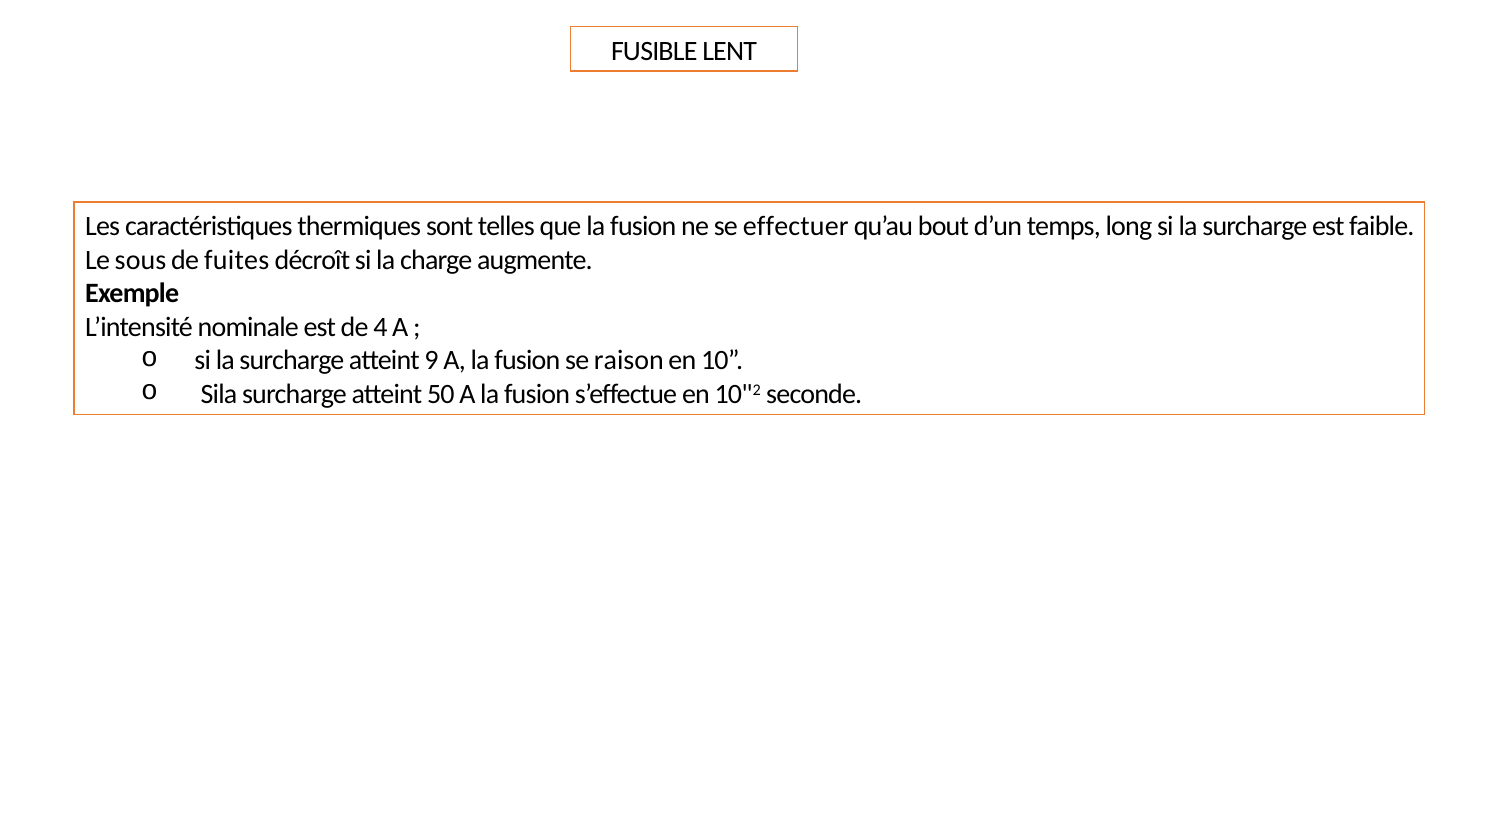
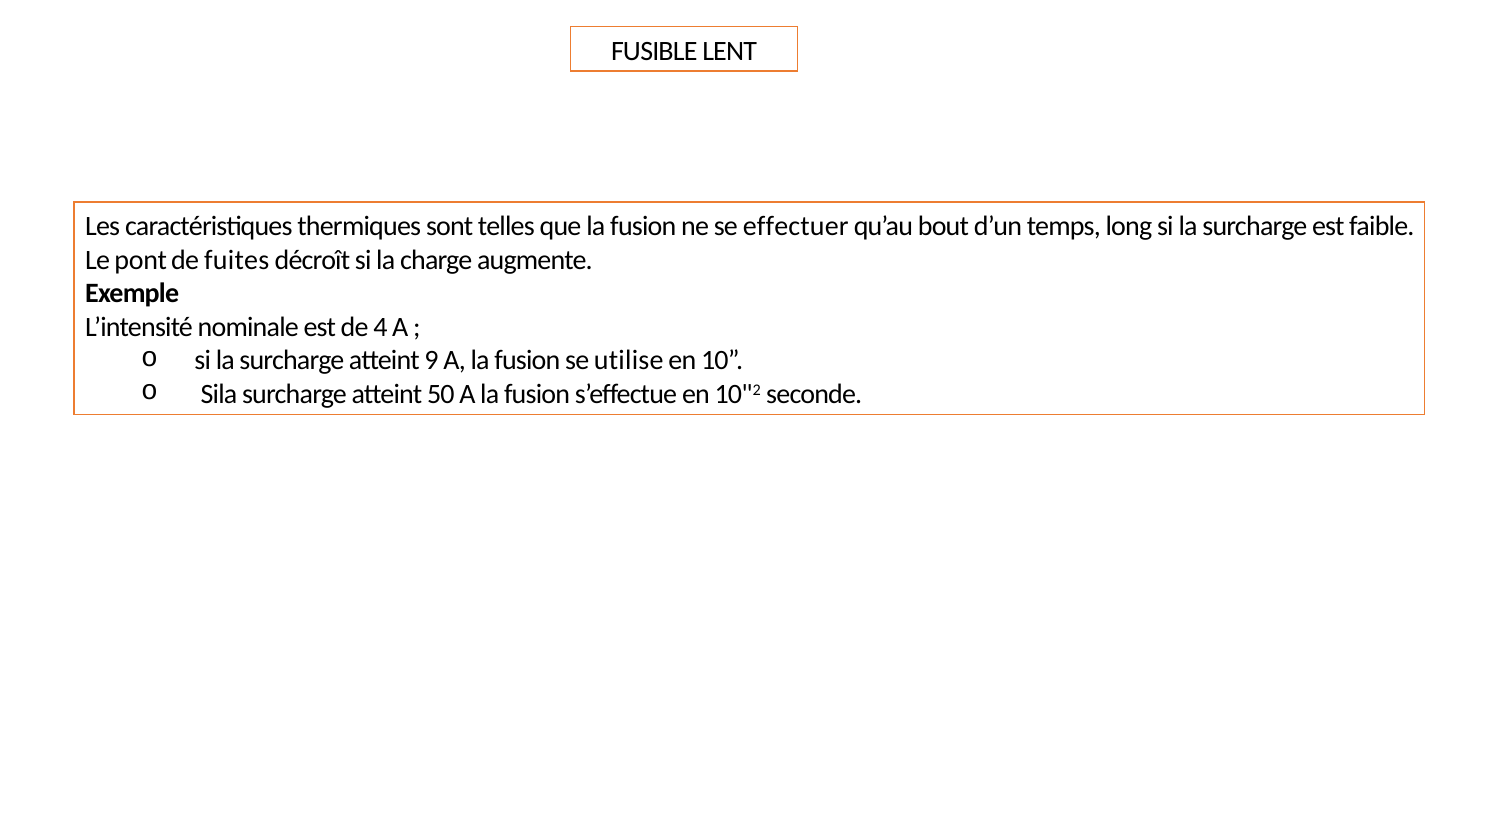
sous: sous -> pont (141, 260)
raison: raison -> utilise (629, 360)
